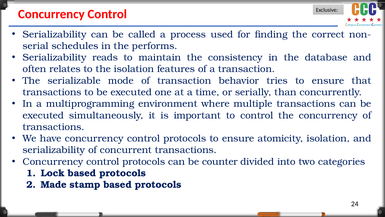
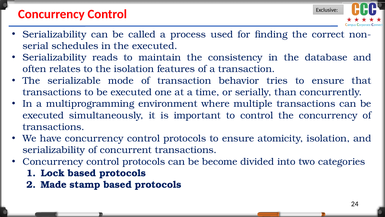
the performs: performs -> executed (155, 46)
counter: counter -> become (220, 161)
